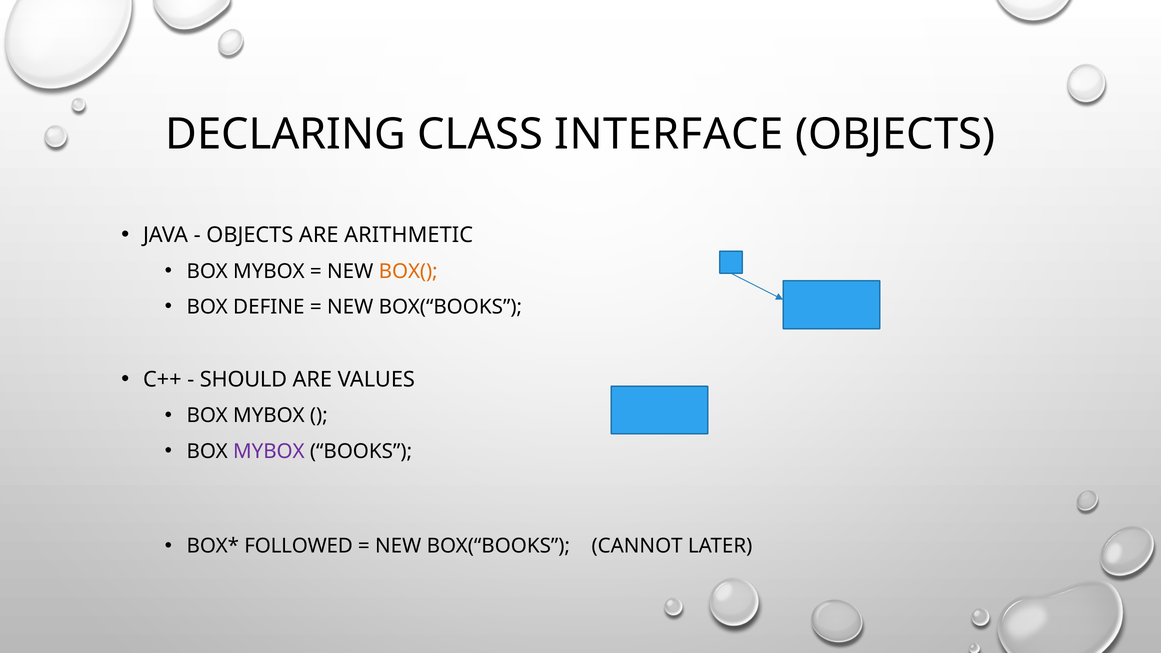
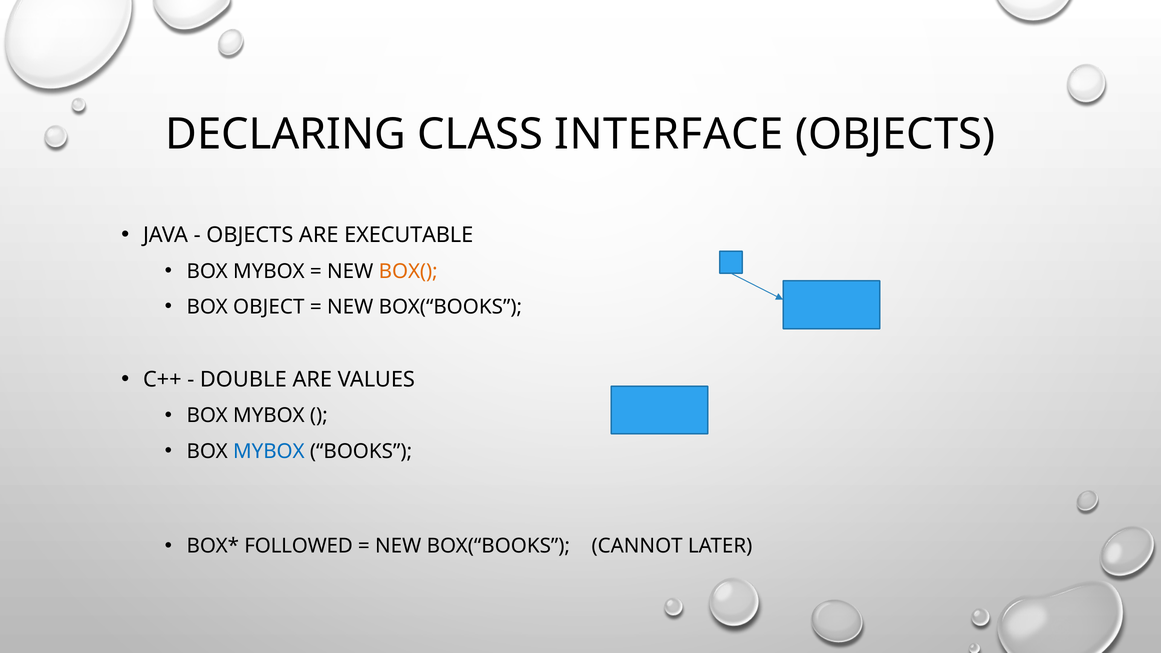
ARITHMETIC: ARITHMETIC -> EXECUTABLE (409, 235)
DEFINE: DEFINE -> OBJECT (269, 307)
SHOULD: SHOULD -> DOUBLE (243, 379)
MYBOX colour: purple -> blue (269, 451)
